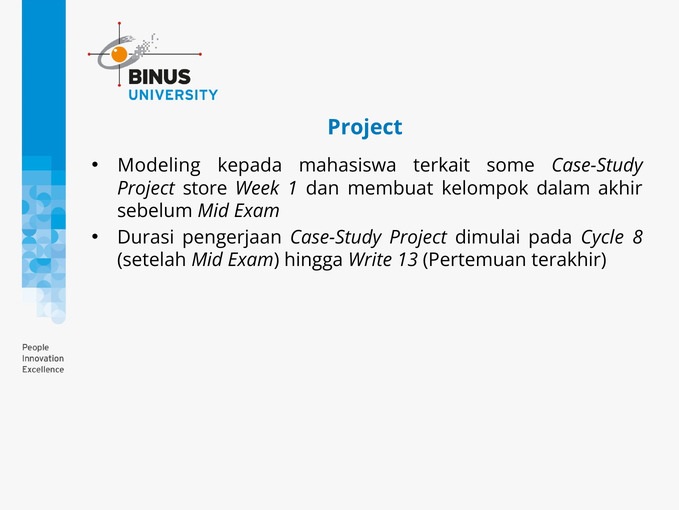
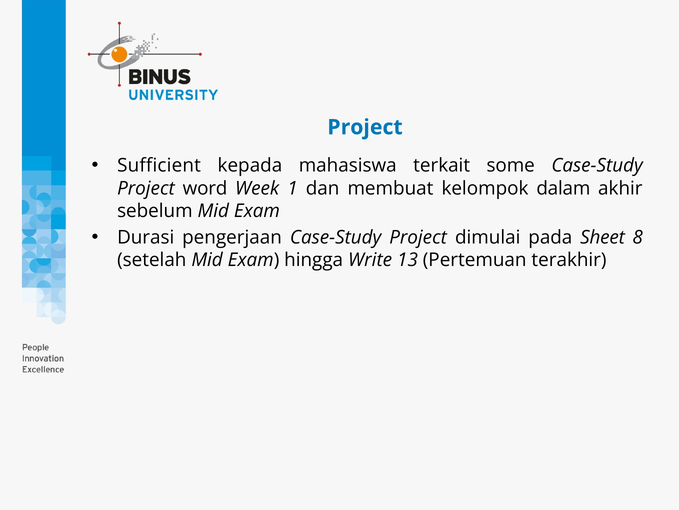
Modeling: Modeling -> Sufficient (159, 165)
store: store -> word (205, 188)
Cycle: Cycle -> Sheet (603, 237)
